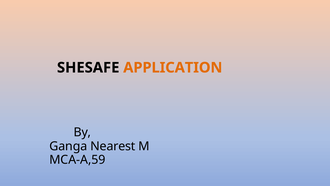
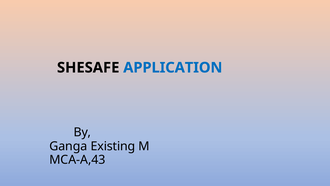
APPLICATION colour: orange -> blue (173, 67)
Nearest: Nearest -> Existing (113, 146)
MCA-A,59: MCA-A,59 -> MCA-A,43 (77, 159)
